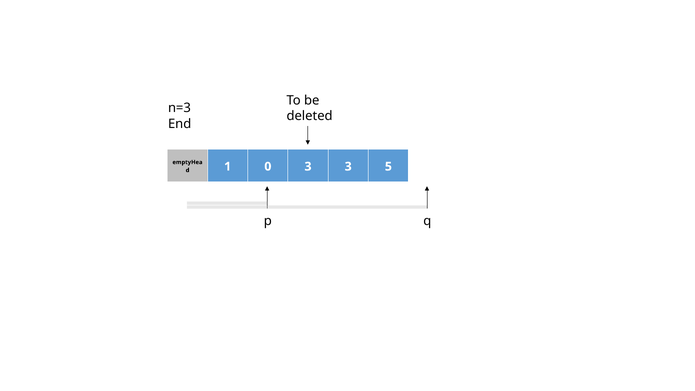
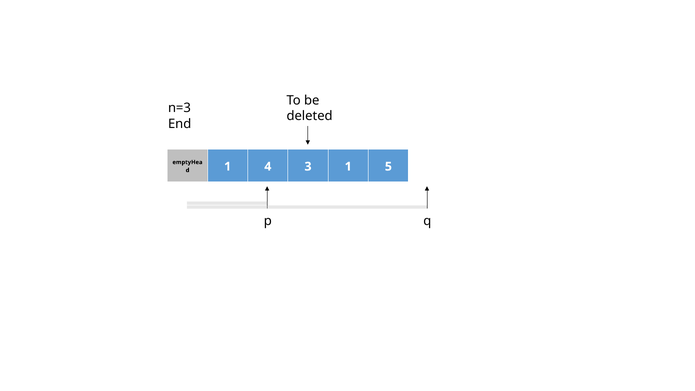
0: 0 -> 4 (268, 167)
3 3: 3 -> 1 (348, 167)
